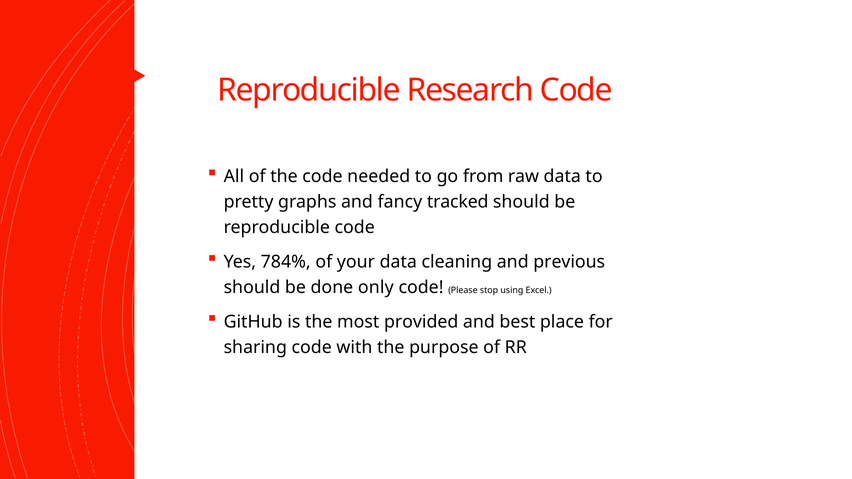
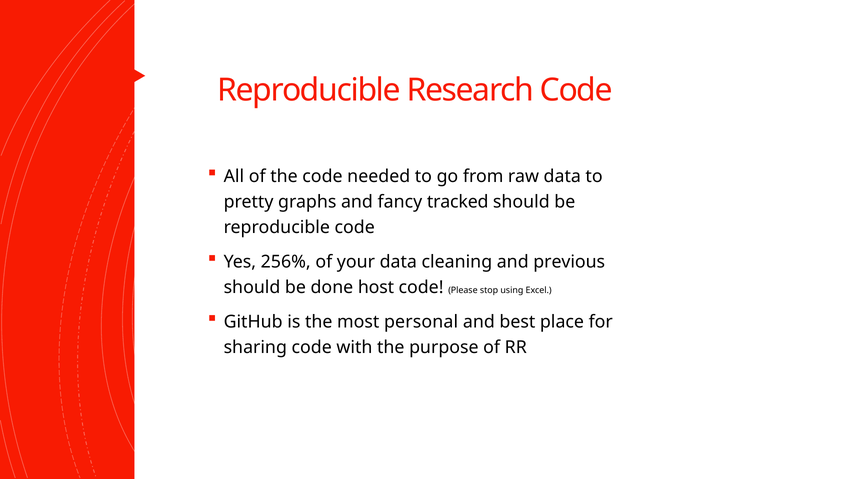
784%: 784% -> 256% (286, 262)
only: only -> host (376, 288)
provided: provided -> personal (421, 322)
